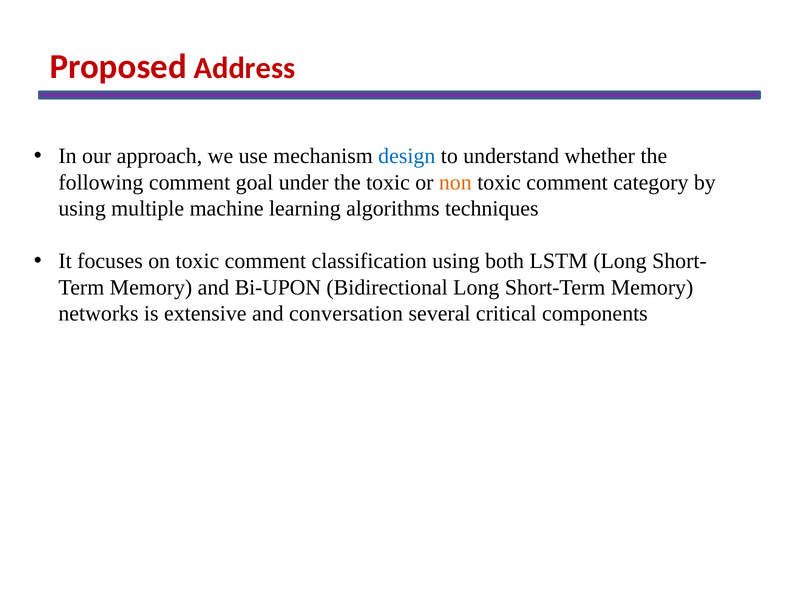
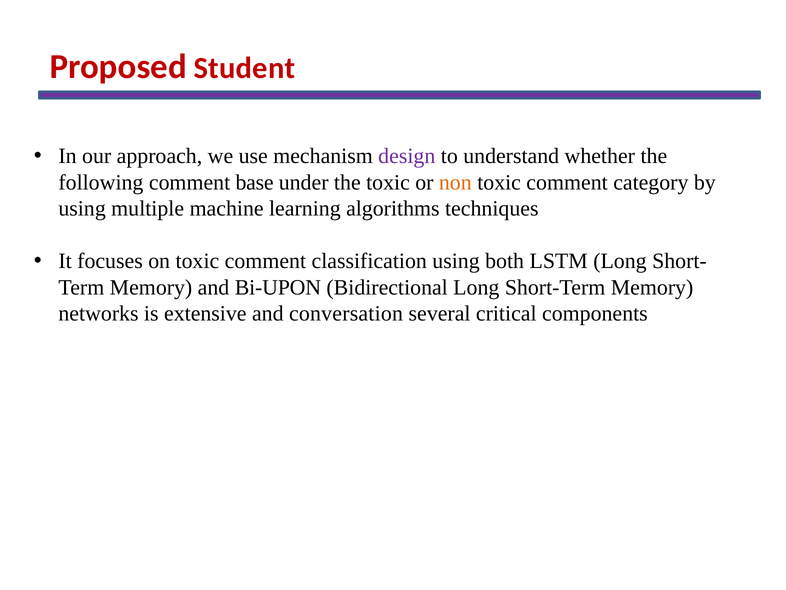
Address: Address -> Student (244, 68)
design colour: blue -> purple (407, 156)
goal: goal -> base (255, 182)
